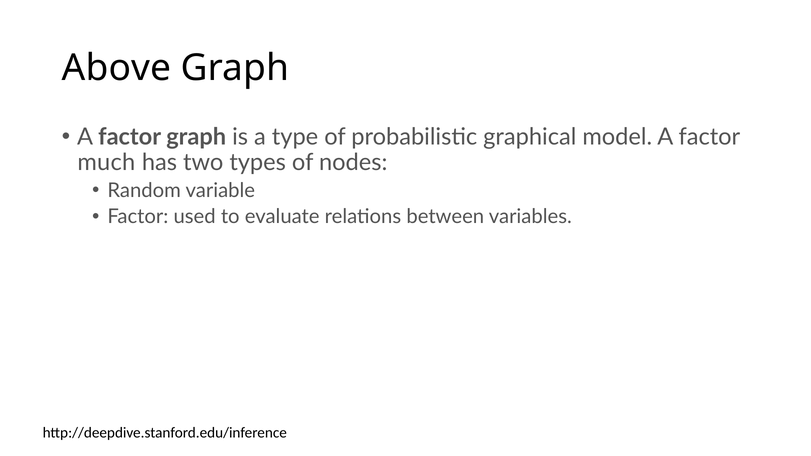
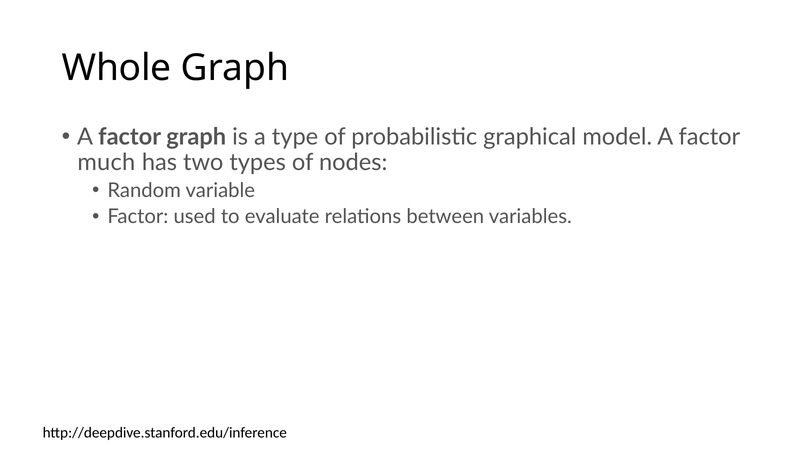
Above: Above -> Whole (117, 68)
